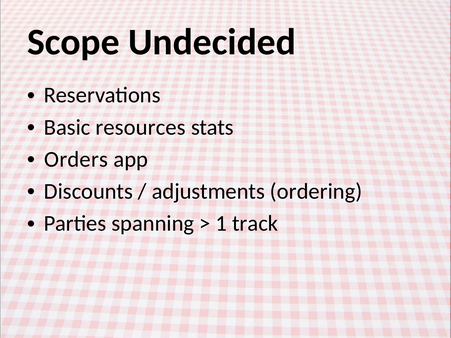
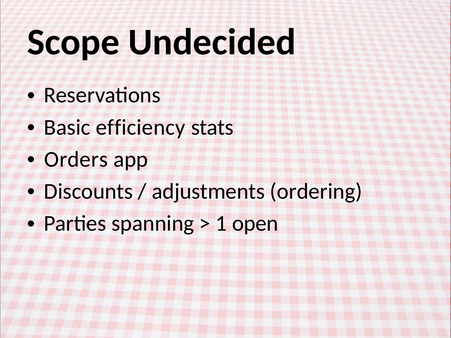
resources: resources -> efficiency (141, 127)
track: track -> open (255, 224)
